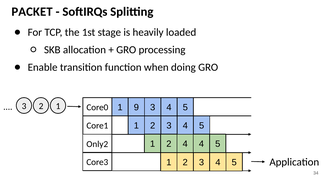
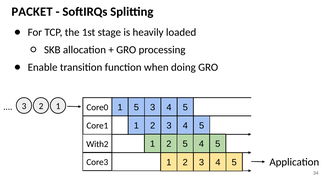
1 9: 9 -> 5 (136, 108)
2 4: 4 -> 5 (185, 144)
Only2: Only2 -> With2 (97, 144)
